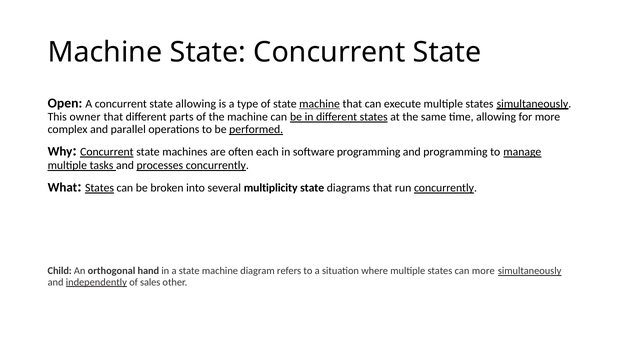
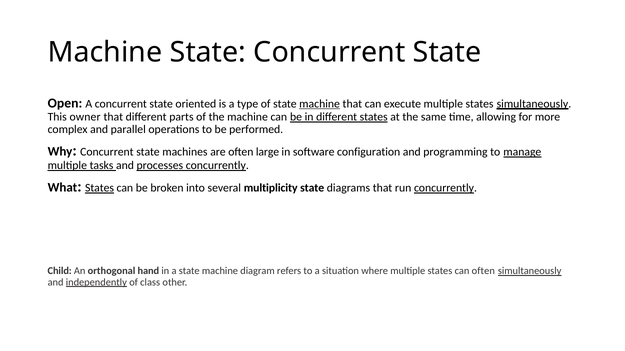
state allowing: allowing -> oriented (196, 104)
performed underline: present -> none (256, 130)
Concurrent underline: present -> none (107, 152)
each: each -> large (268, 152)
software programming: programming -> configuration (369, 152)
can more: more -> often (483, 271)
sales: sales -> class (150, 283)
